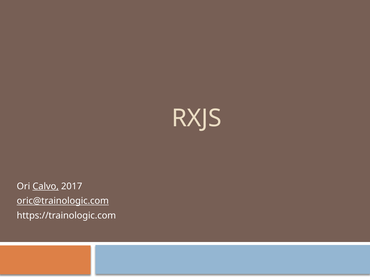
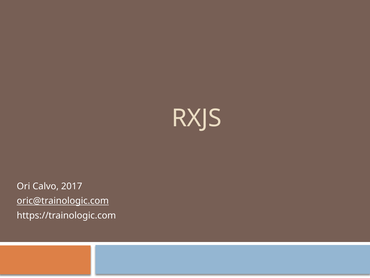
Calvo underline: present -> none (46, 186)
